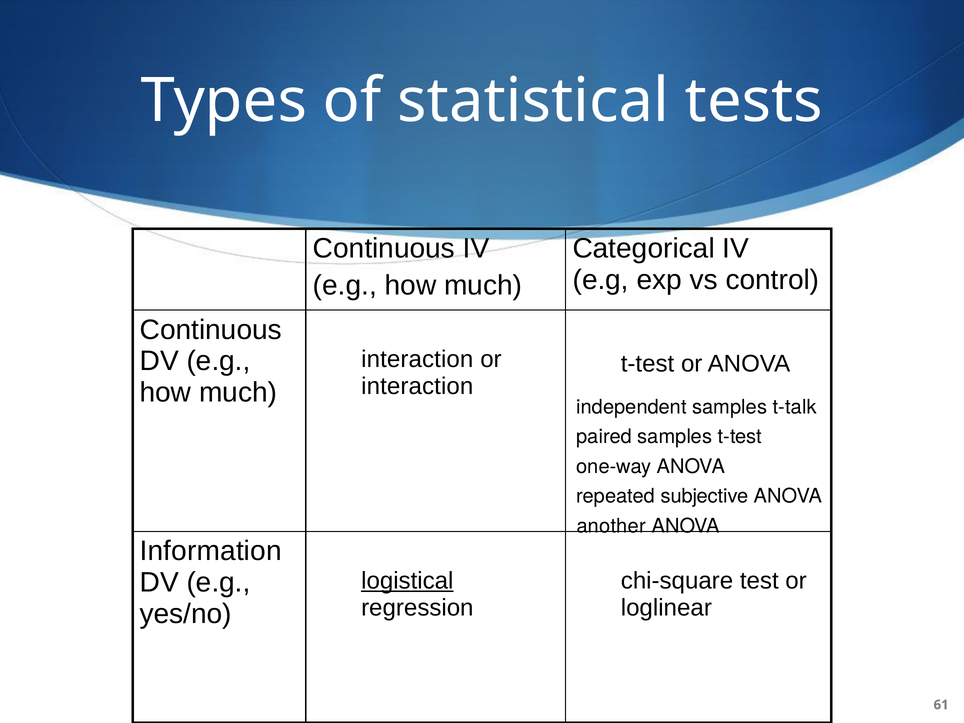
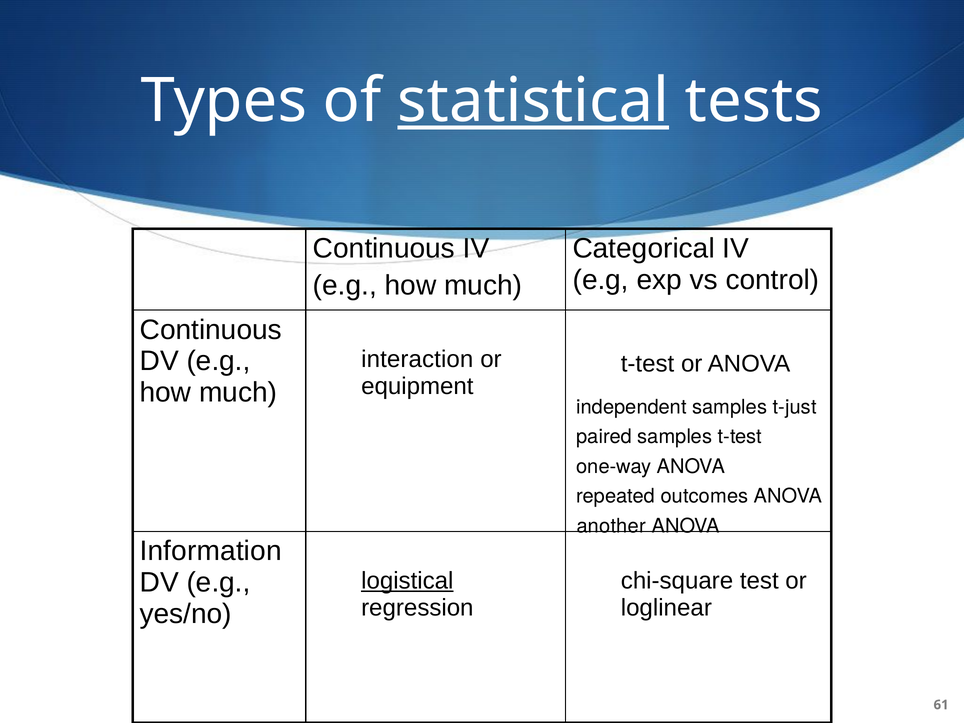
statistical underline: none -> present (533, 101)
interaction: interaction -> equipment (417, 386)
t-talk: t-talk -> t-just (795, 407)
subjective: subjective -> outcomes (705, 496)
